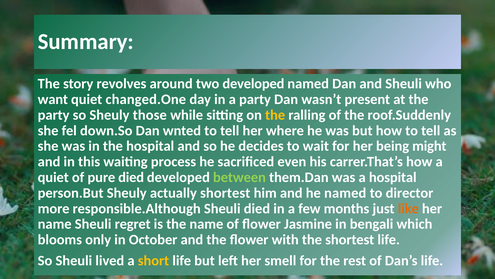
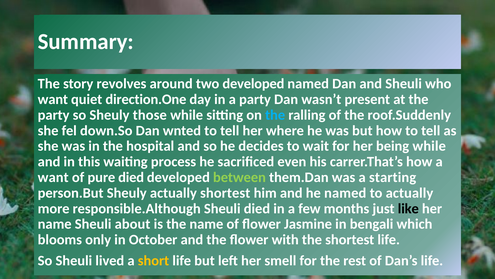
changed.One: changed.One -> direction.One (146, 99)
the colour: yellow -> light blue (275, 115)
being might: might -> while (429, 146)
quiet: quiet -> want (53, 177)
a hospital: hospital -> starting (393, 177)
to director: director -> actually (409, 193)
like colour: orange -> black (408, 208)
regret: regret -> about (133, 224)
